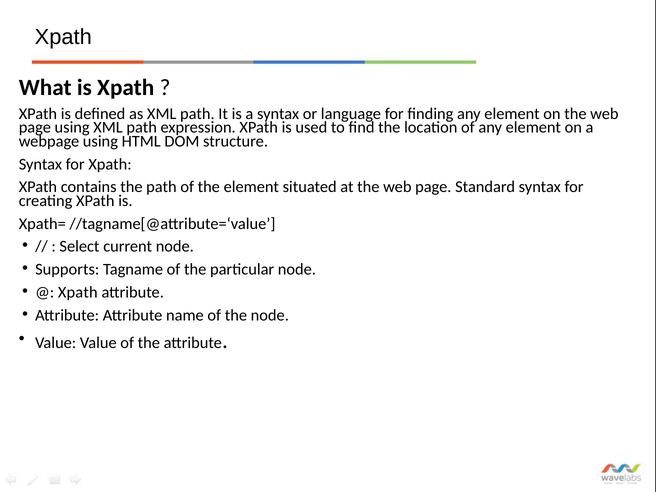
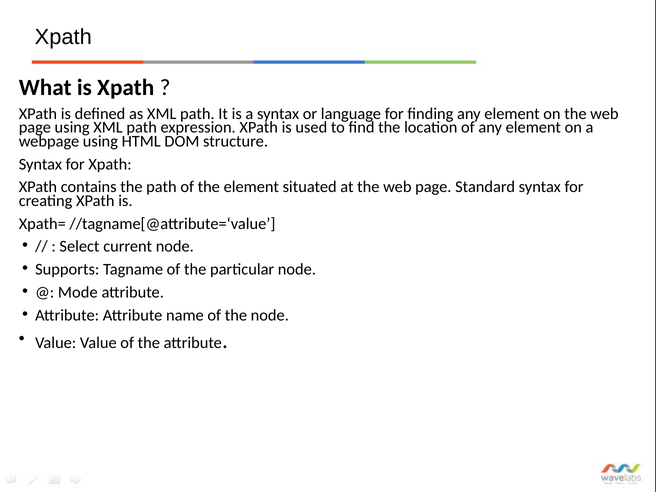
Xpath: Xpath -> Mode (78, 292)
